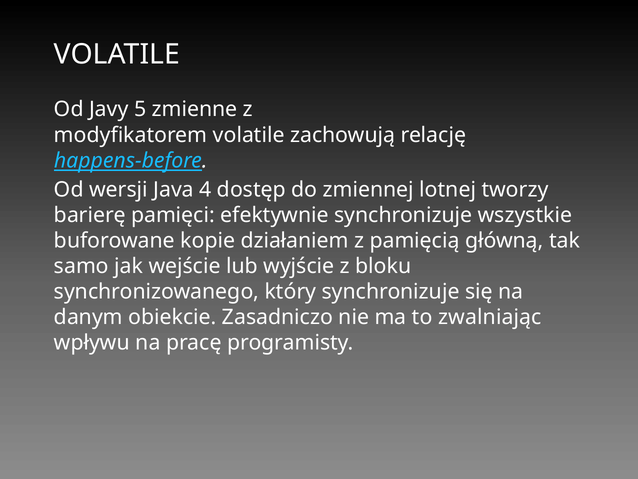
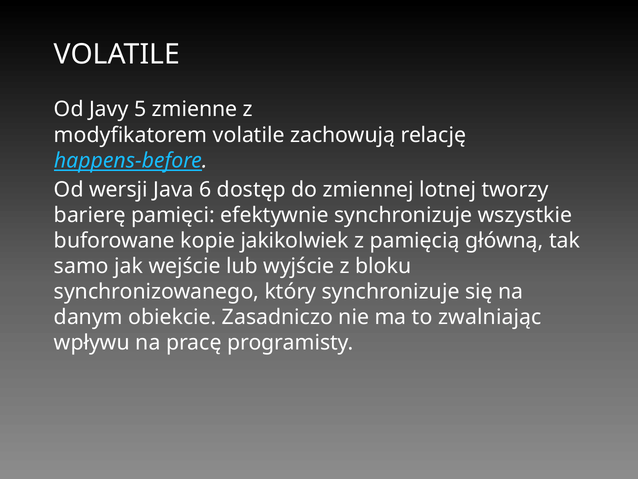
4: 4 -> 6 (205, 189)
działaniem: działaniem -> jakikolwiek (295, 240)
